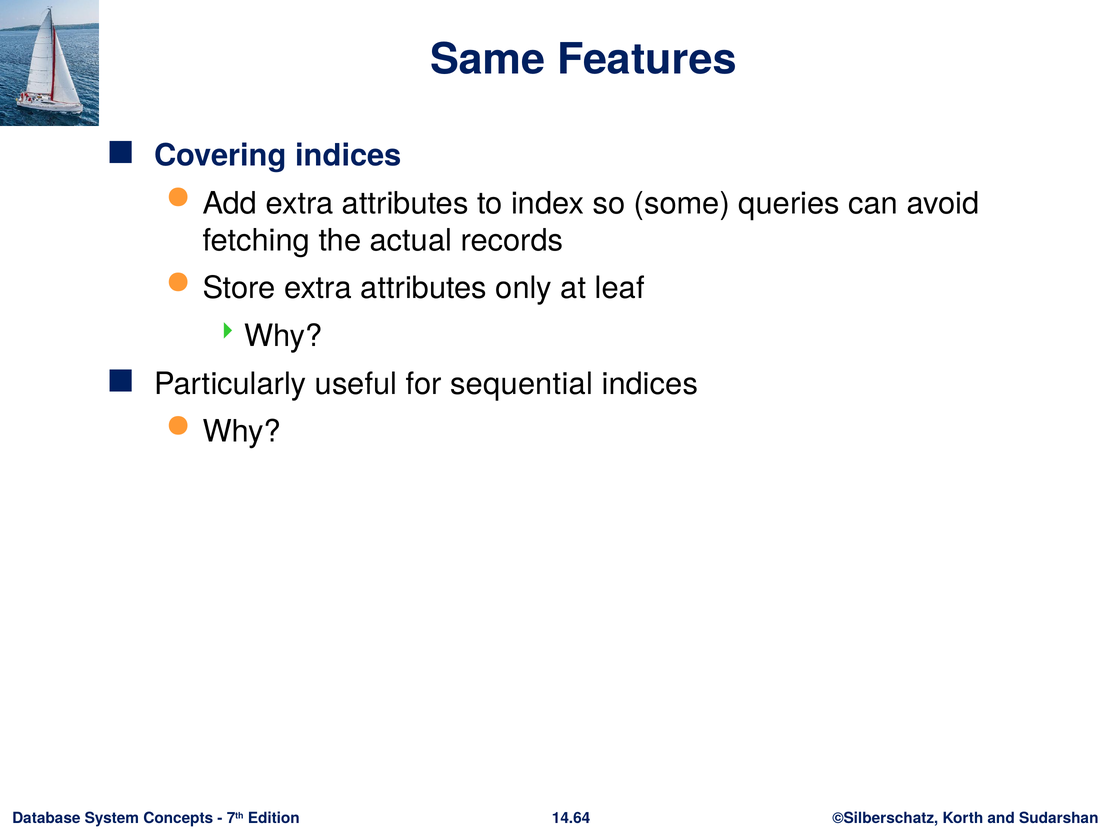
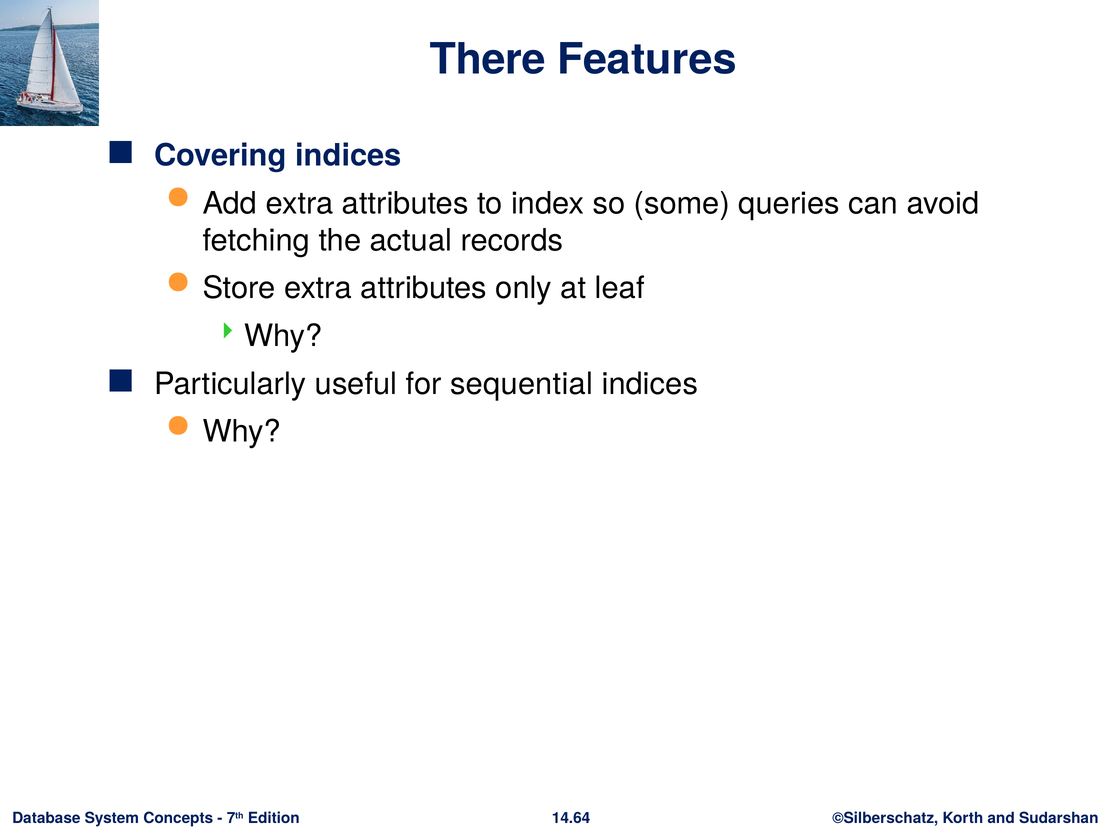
Same: Same -> There (488, 60)
